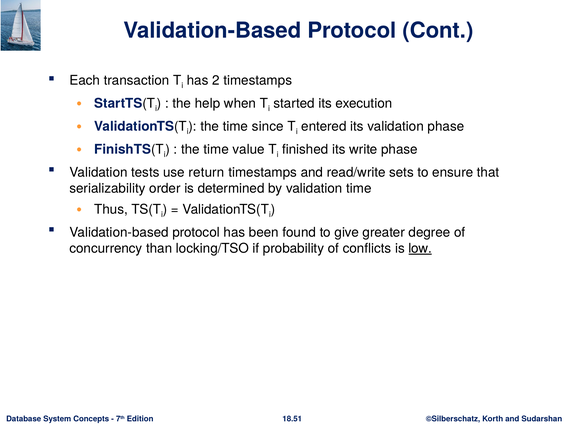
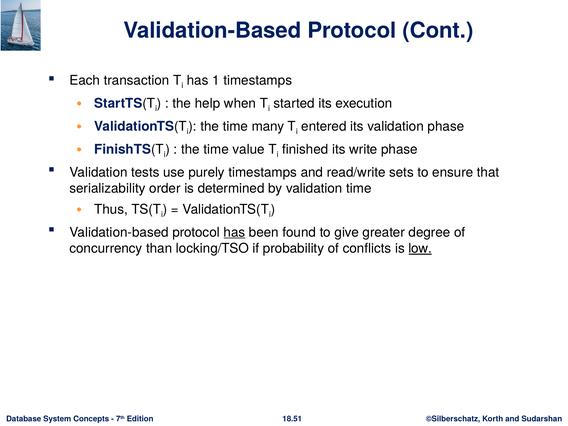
2: 2 -> 1 (216, 80)
since: since -> many (268, 126)
return: return -> purely (207, 172)
has underline: none -> present (234, 232)
